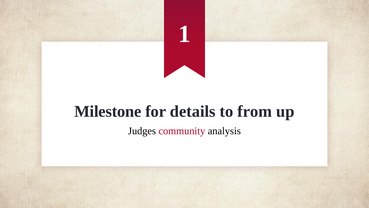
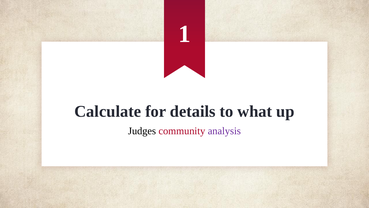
Milestone: Milestone -> Calculate (108, 111)
from: from -> what (255, 111)
analysis colour: black -> purple (224, 131)
